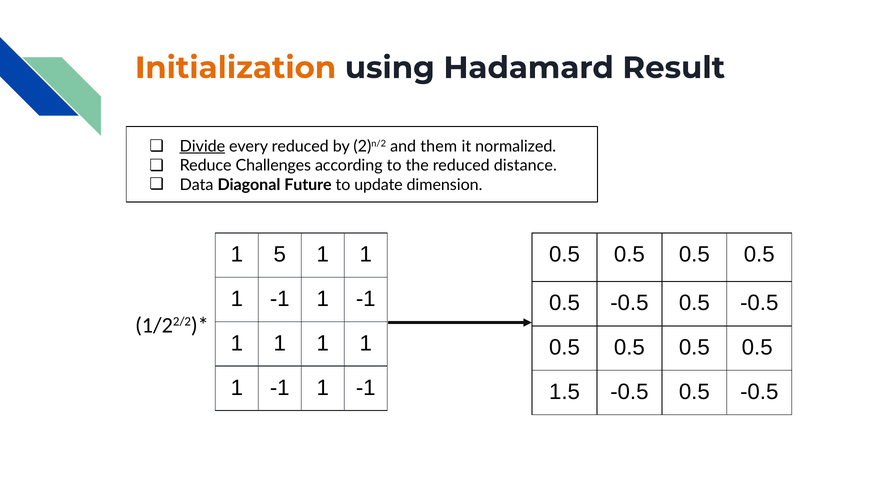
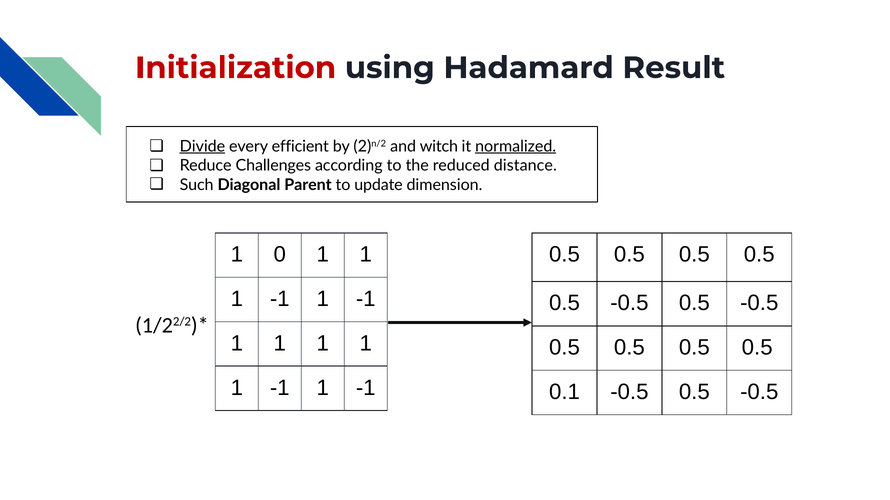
Initialization colour: orange -> red (236, 68)
every reduced: reduced -> efficient (300, 146)
them: them -> witch (439, 146)
normalized underline: none -> present (516, 146)
Data: Data -> Such (197, 185)
Future: Future -> Parent (308, 185)
5: 5 -> 0 (280, 255)
1.5: 1.5 -> 0.1 (564, 392)
